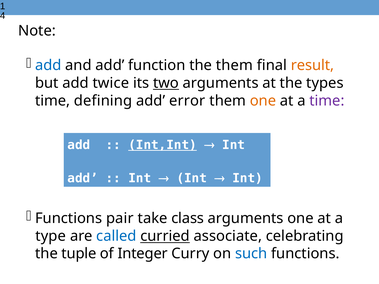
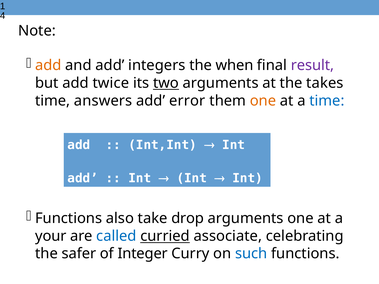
add colour: blue -> orange (48, 65)
function: function -> integers (157, 65)
the them: them -> when (235, 65)
result colour: orange -> purple (312, 65)
types: types -> takes (325, 83)
defining: defining -> answers (103, 101)
time colour: purple -> blue (327, 101)
Int,Int underline: present -> none (163, 145)
pair: pair -> also (120, 218)
class: class -> drop (188, 218)
type: type -> your (51, 236)
tuple: tuple -> safer (79, 254)
